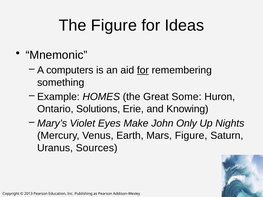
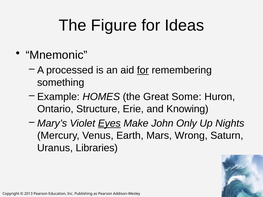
computers: computers -> processed (70, 70)
Solutions: Solutions -> Structure (98, 109)
Eyes underline: none -> present (109, 123)
Mars Figure: Figure -> Wrong (191, 136)
Sources: Sources -> Libraries (97, 148)
